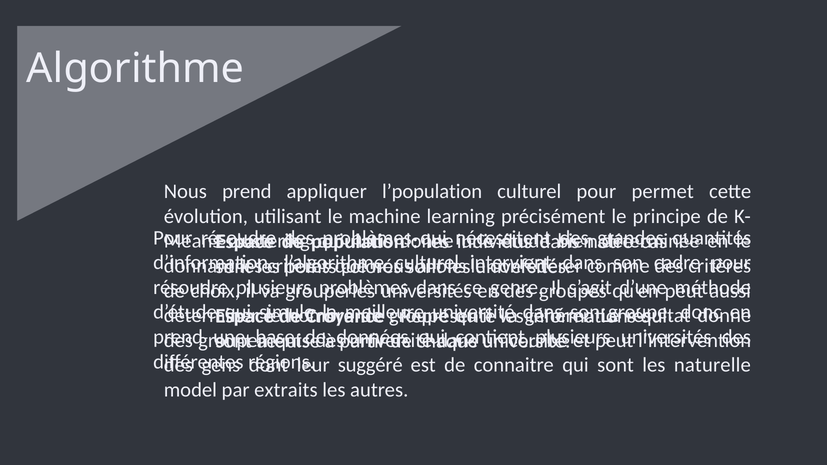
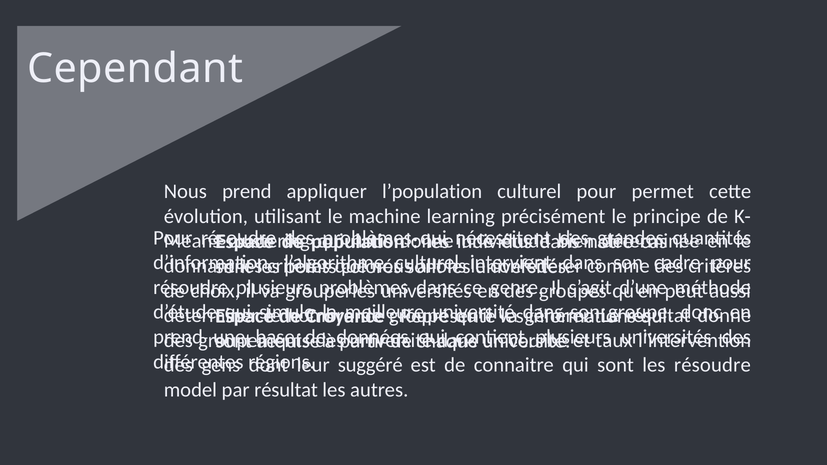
Algorithme: Algorithme -> Cependant (135, 69)
peut: peut -> taux (614, 340)
les naturelle: naturelle -> résoudre (712, 365)
par extraits: extraits -> résultat (286, 390)
